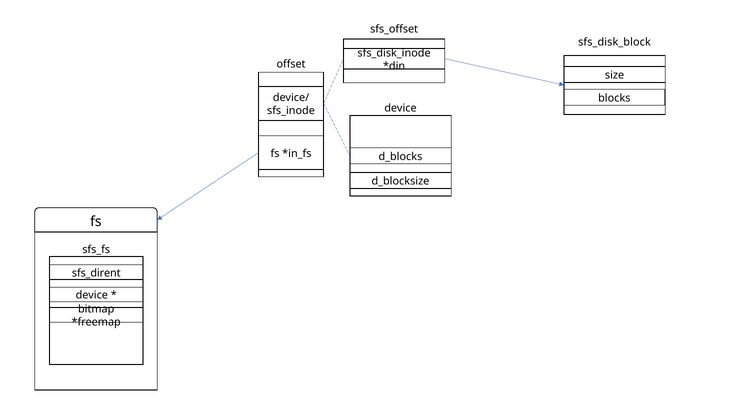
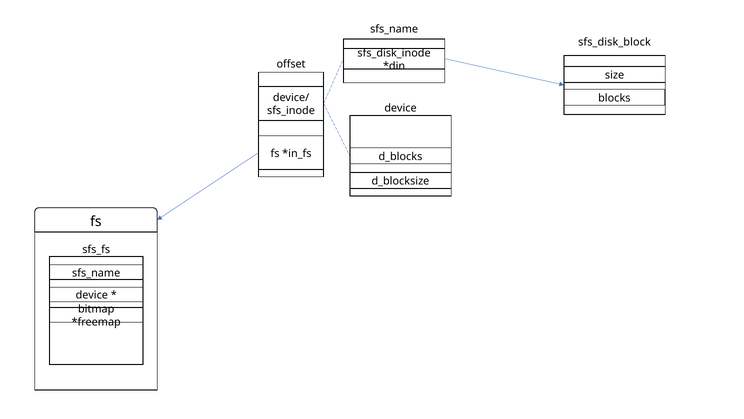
sfs_offset: sfs_offset -> sfs_name (394, 29)
sfs_dirent: sfs_dirent -> sfs_name (96, 273)
